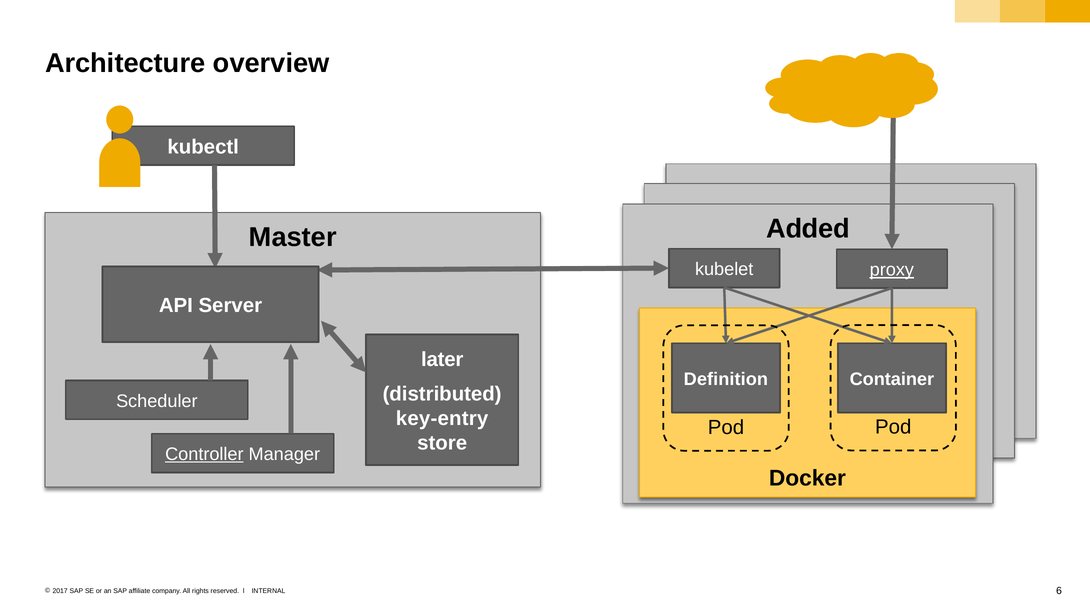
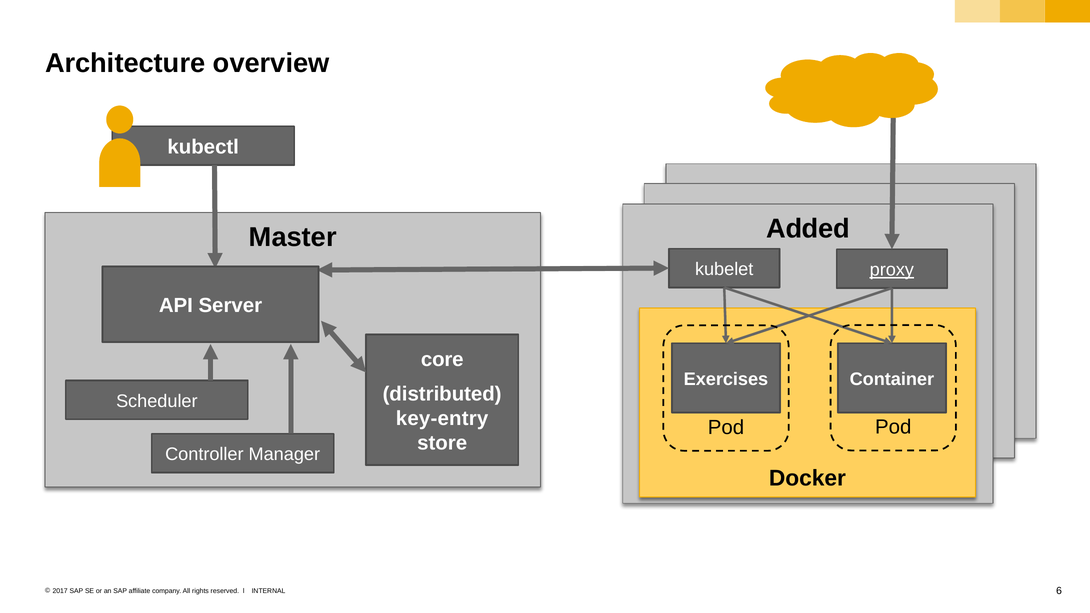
later: later -> core (442, 359)
Definition: Definition -> Exercises (726, 379)
Controller underline: present -> none (204, 454)
